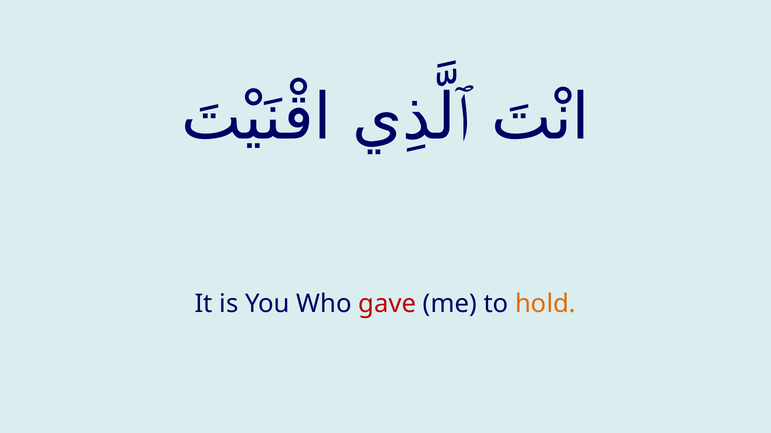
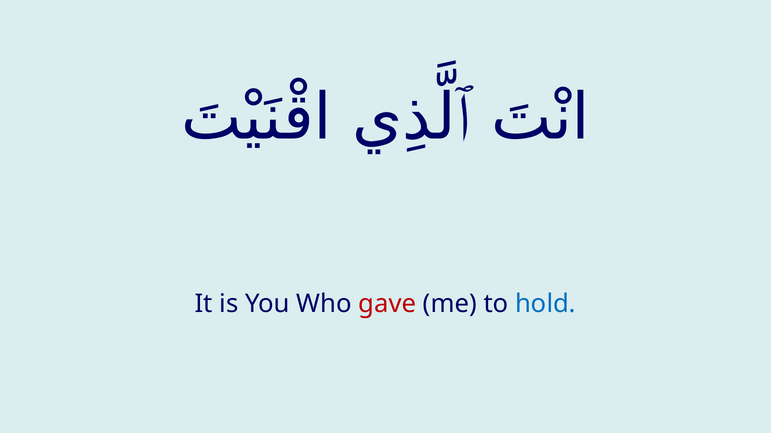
hold colour: orange -> blue (545, 304)
